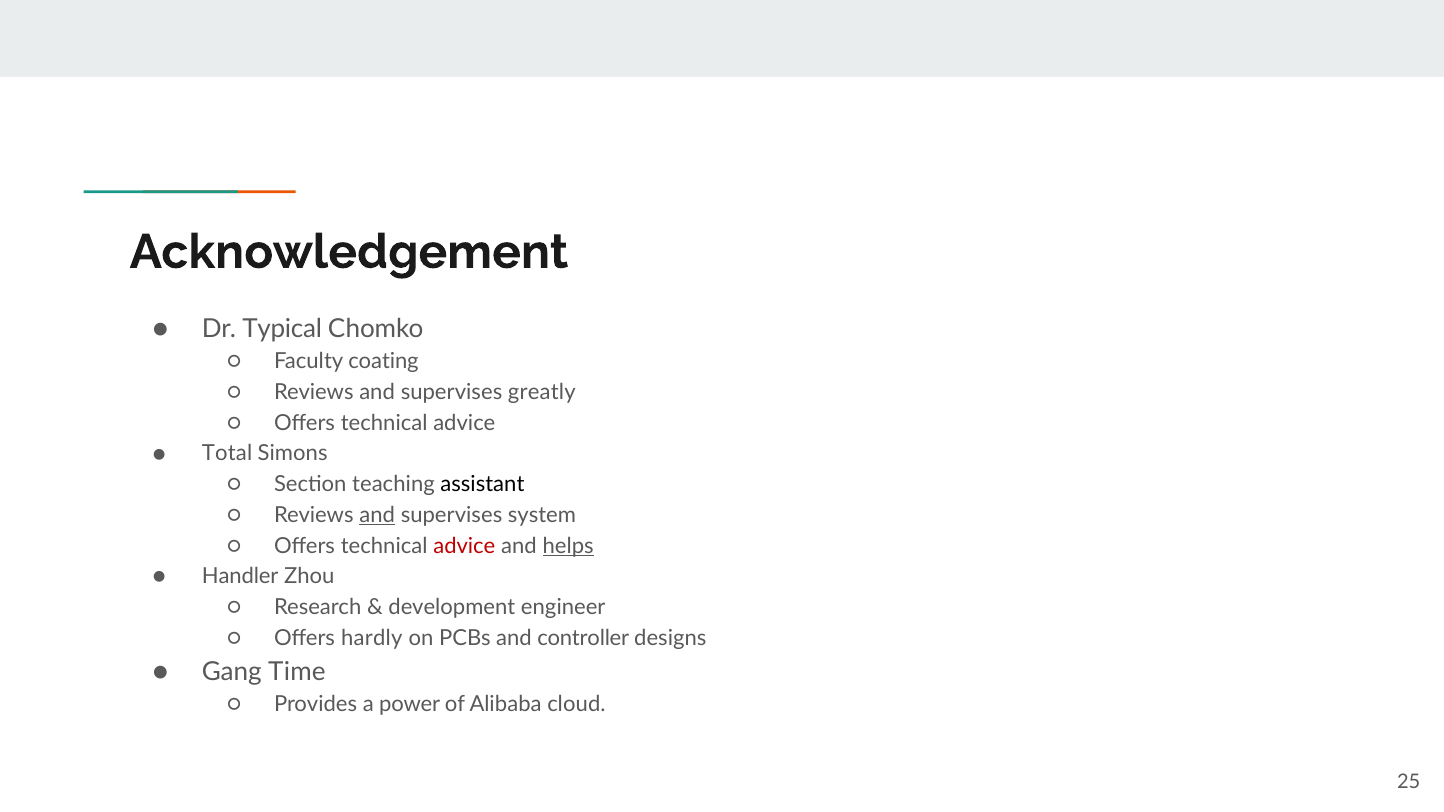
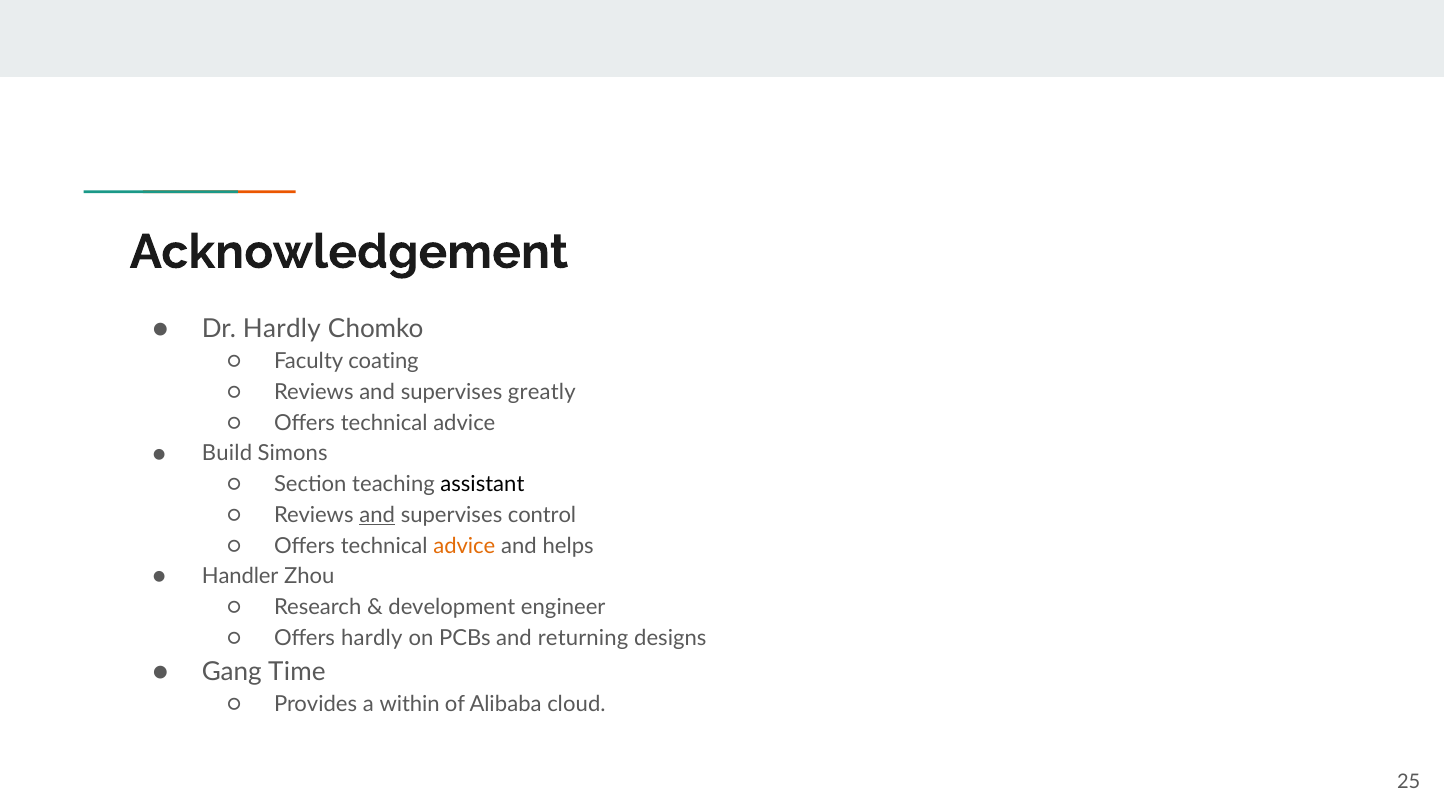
Dr Typical: Typical -> Hardly (282, 329)
Total: Total -> Build (227, 454)
system: system -> control (542, 515)
advice colour: red -> orange (464, 546)
helps underline: present -> none (568, 546)
controller: controller -> returning (583, 638)
power: power -> within (410, 705)
